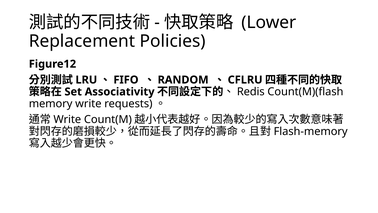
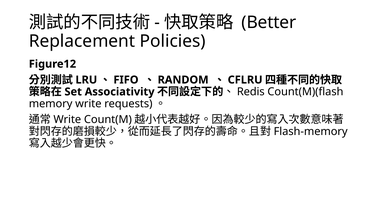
Lower: Lower -> Better (269, 22)
